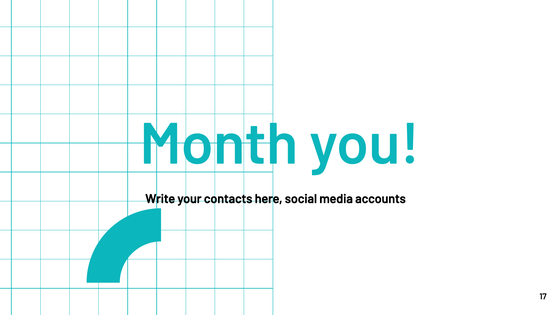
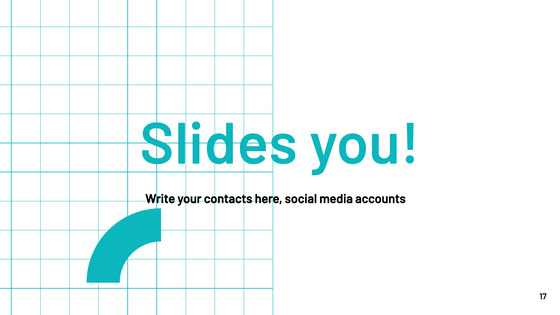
Month: Month -> Slides (219, 145)
